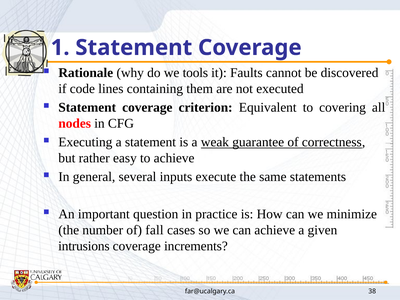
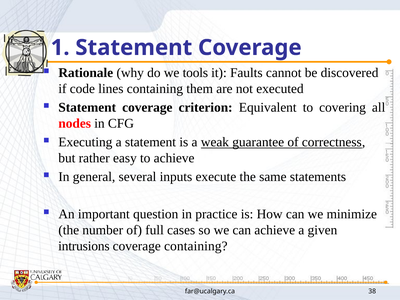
fall: fall -> full (155, 230)
coverage increments: increments -> containing (196, 246)
